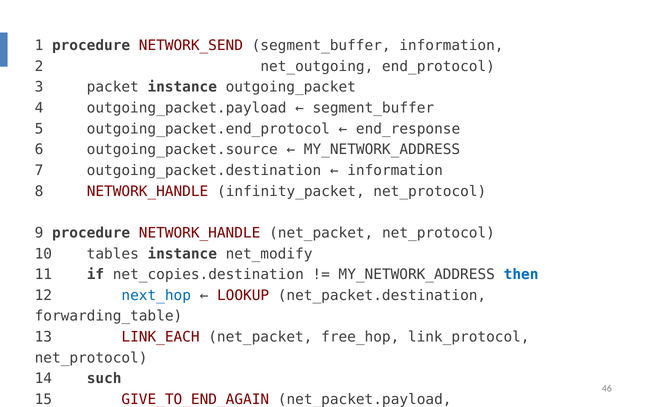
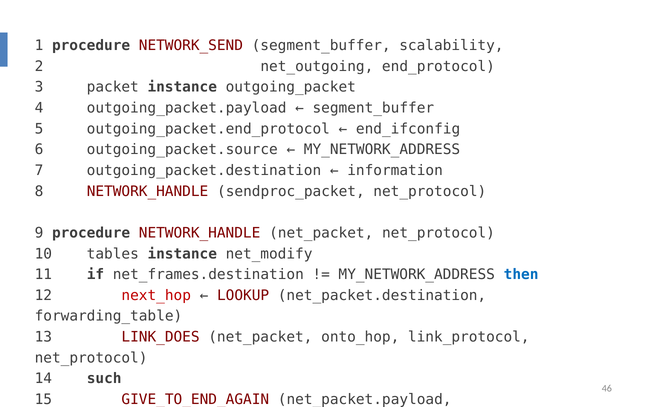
segment_buffer information: information -> scalability (451, 46)
end_response: end_response -> end_ifconfig (408, 129)
infinity_packet: infinity_packet -> sendproc_packet (291, 191)
net_copies.destination: net_copies.destination -> net_frames.destination (208, 274)
next_hop colour: blue -> red (156, 295)
LINK_EACH: LINK_EACH -> LINK_DOES (161, 337)
free_hop: free_hop -> onto_hop (360, 337)
